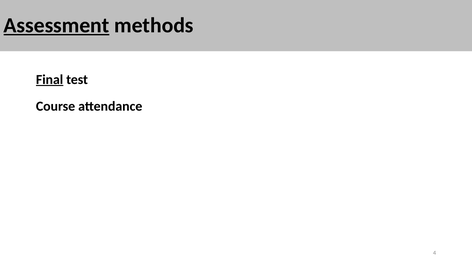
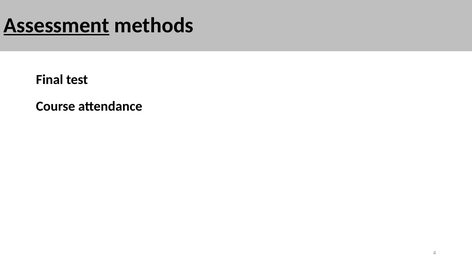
Final underline: present -> none (50, 80)
